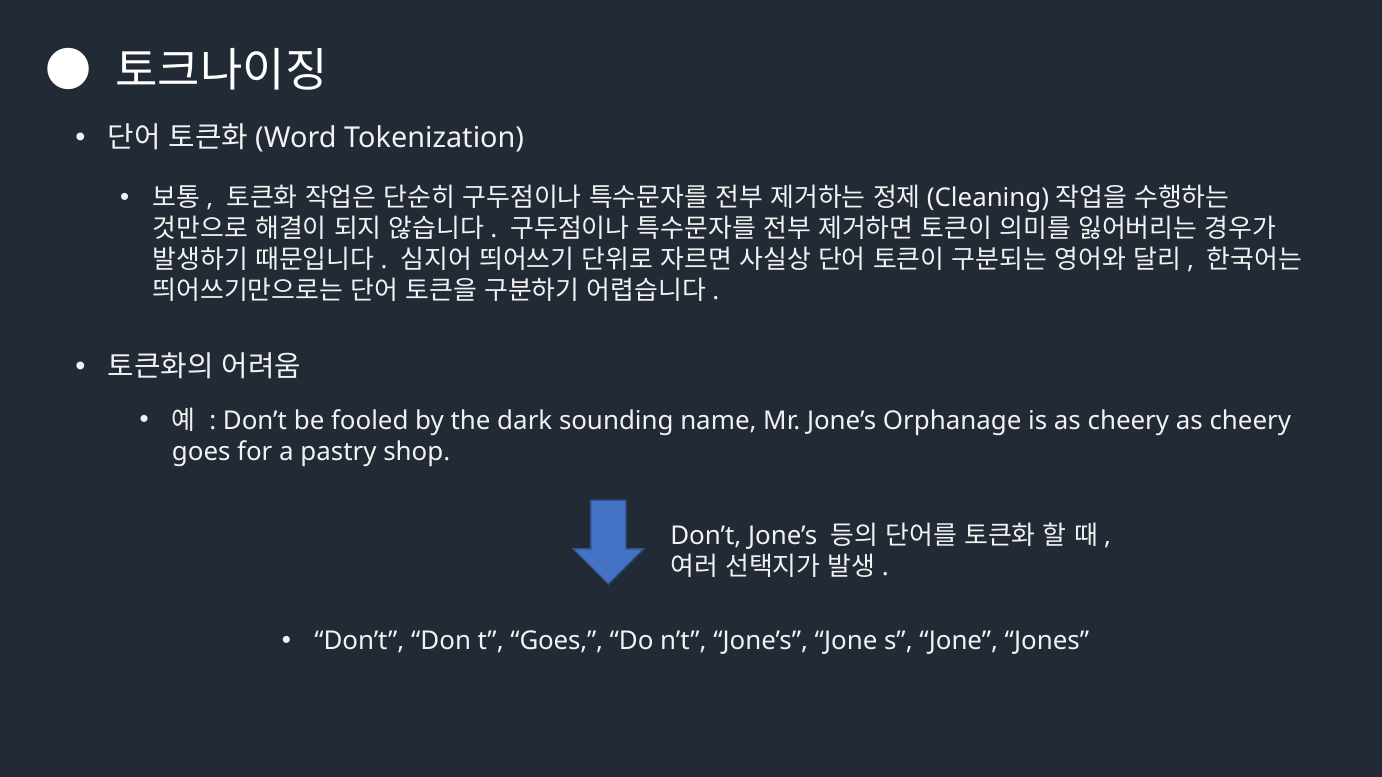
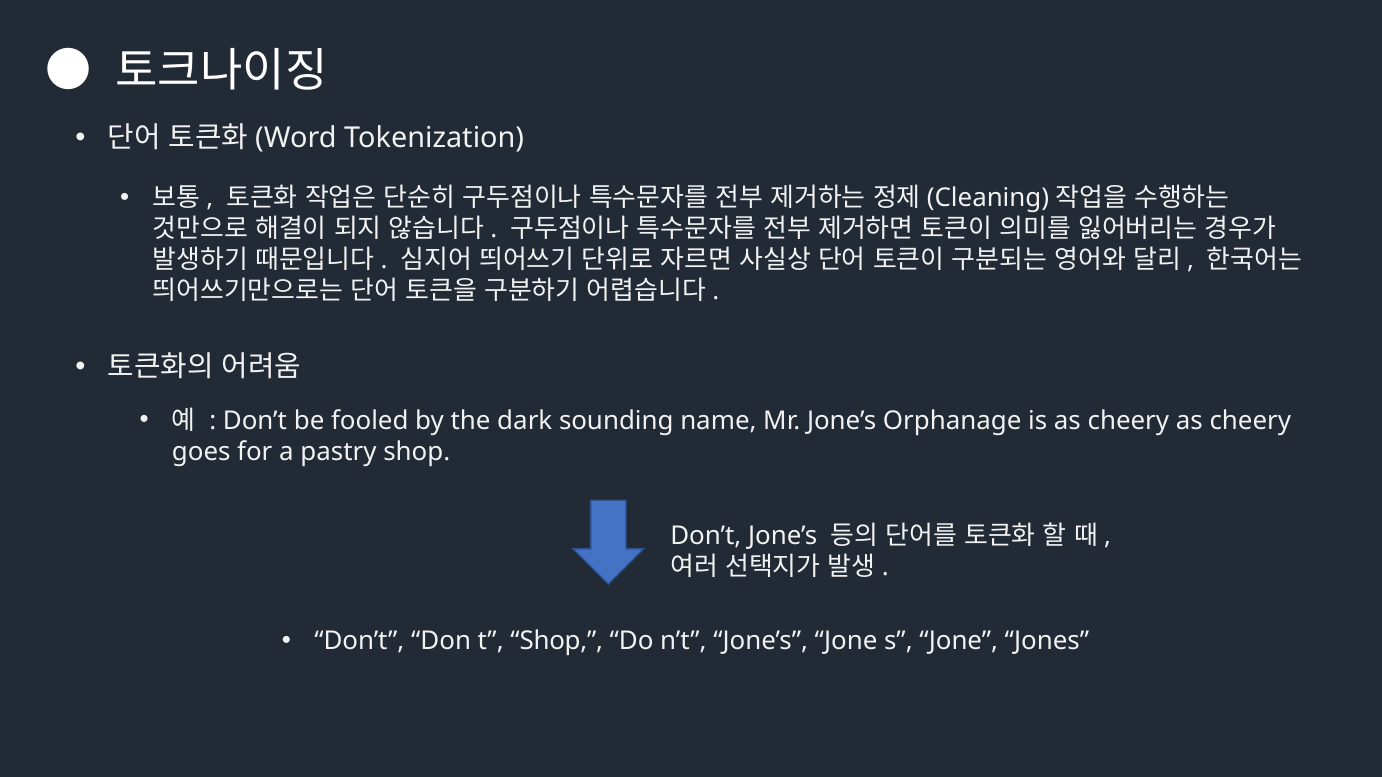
t Goes: Goes -> Shop (557, 642)
